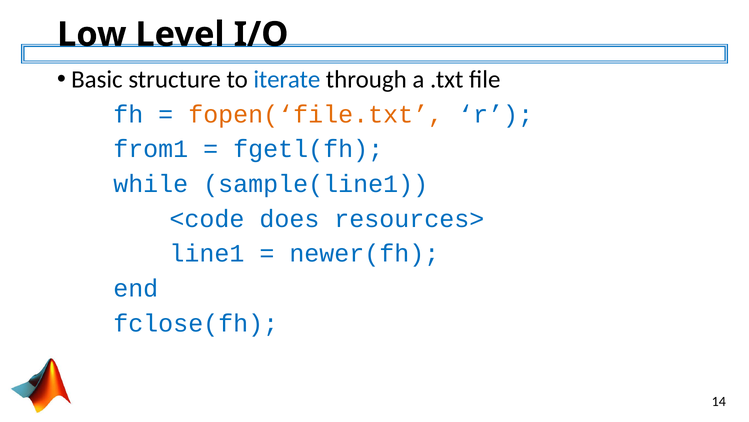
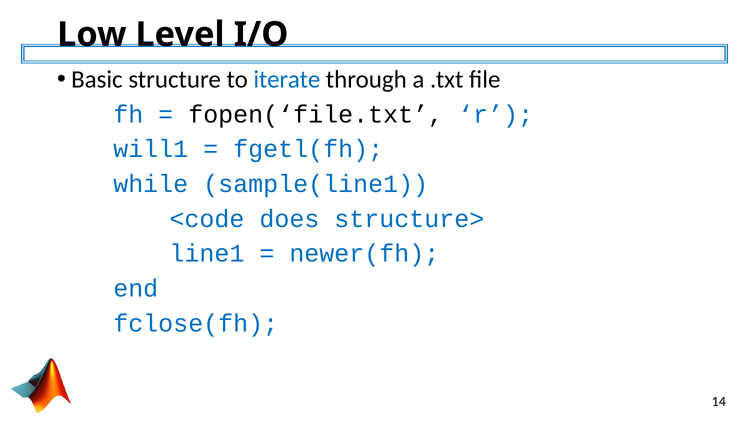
fopen(‘file.txt colour: orange -> black (316, 114)
from1: from1 -> will1 (151, 149)
resources>: resources> -> structure> (409, 218)
